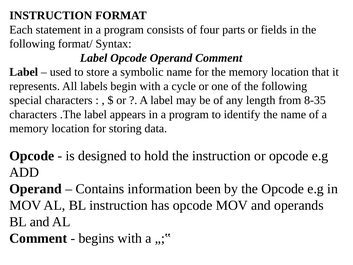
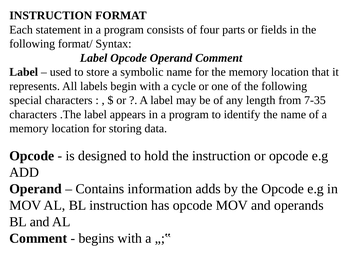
8-35: 8-35 -> 7-35 (315, 100)
been: been -> adds (208, 189)
